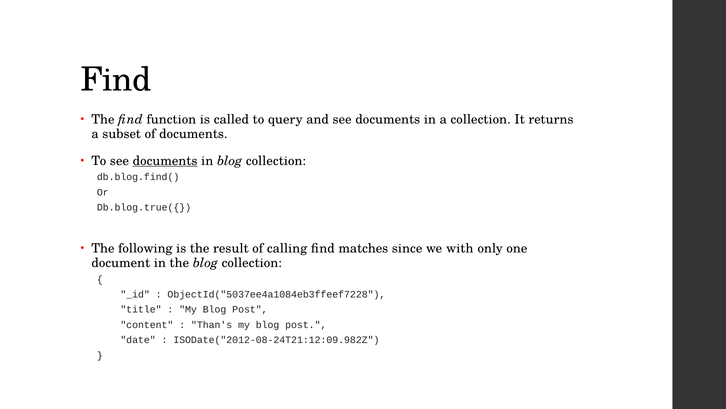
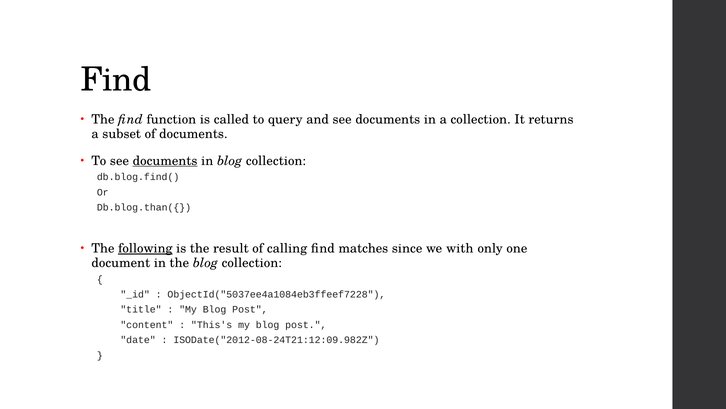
Db.blog.true({: Db.blog.true({ -> Db.blog.than({ (144, 207)
following underline: none -> present (145, 248)
Than's: Than's -> This's (212, 324)
